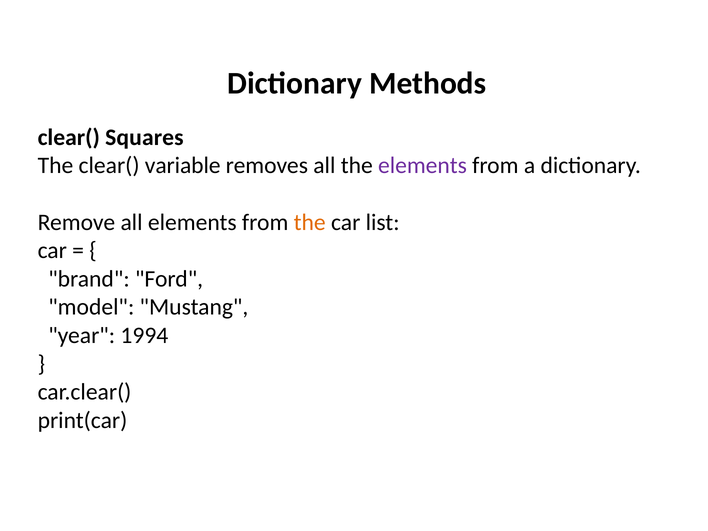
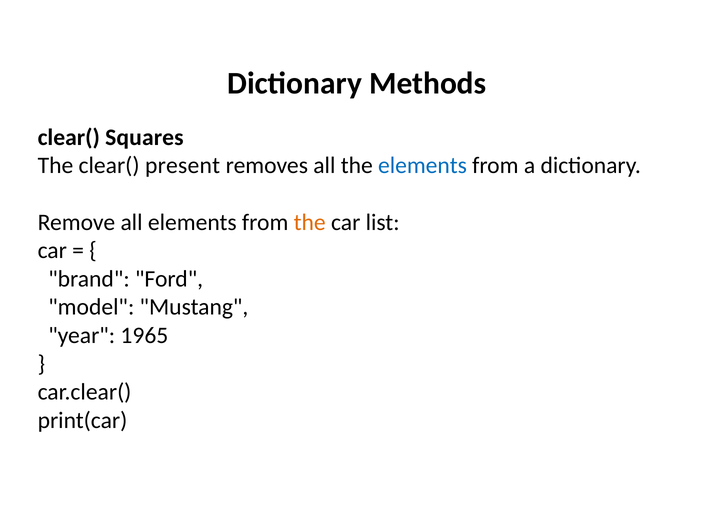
variable: variable -> present (183, 166)
elements colour: purple -> blue (423, 166)
1994: 1994 -> 1965 (144, 336)
